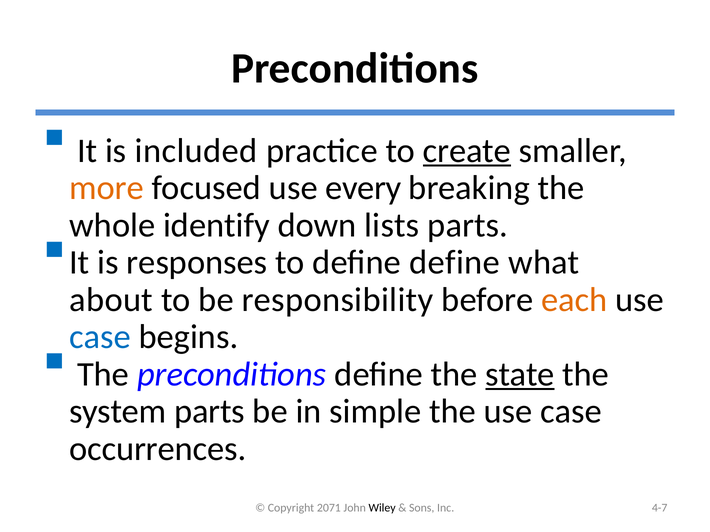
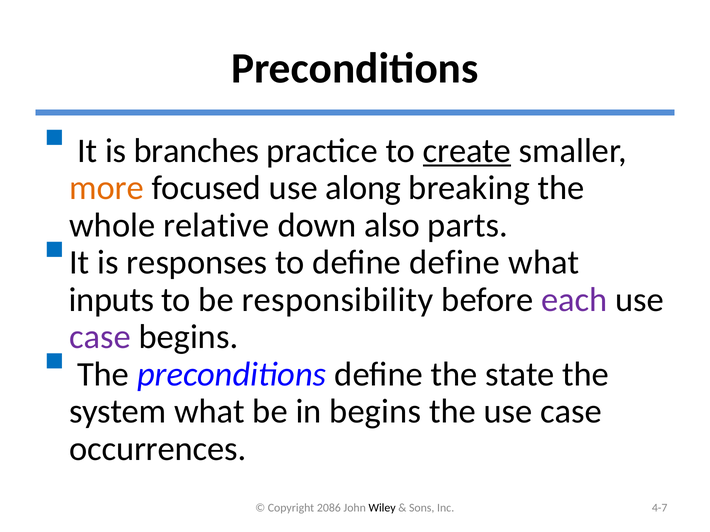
included: included -> branches (196, 151)
every: every -> along (363, 188)
identify: identify -> relative (216, 226)
lists: lists -> also (392, 226)
about: about -> inputs (111, 300)
each colour: orange -> purple (574, 300)
case colour: blue -> purple (100, 337)
state underline: present -> none (520, 375)
system parts: parts -> what (210, 412)
in simple: simple -> begins (375, 412)
2071: 2071 -> 2086 (329, 509)
